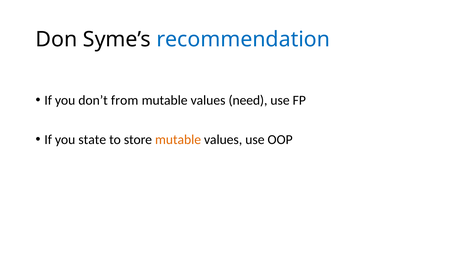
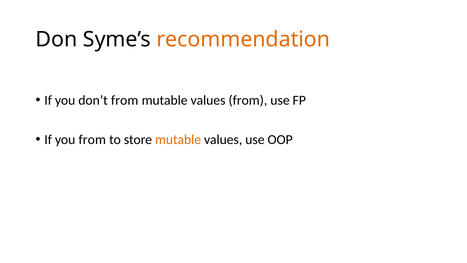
recommendation colour: blue -> orange (243, 39)
values need: need -> from (248, 100)
you state: state -> from (92, 139)
